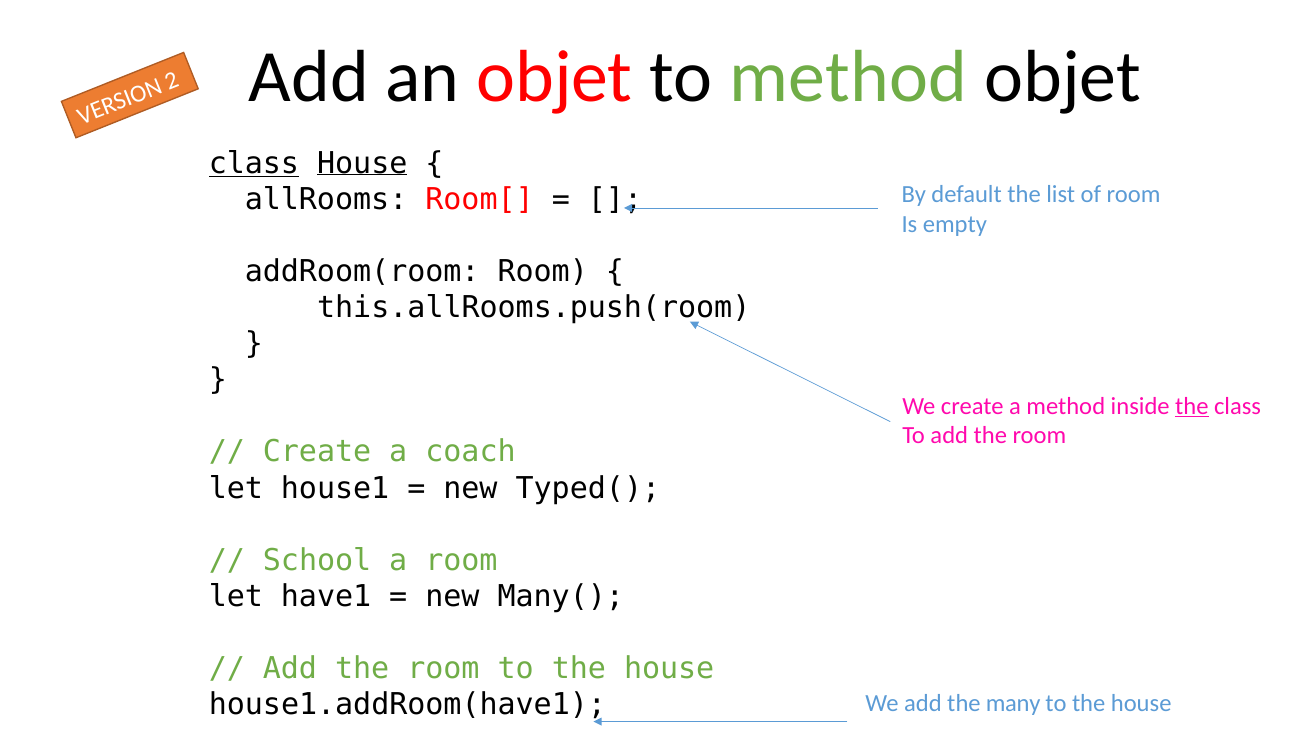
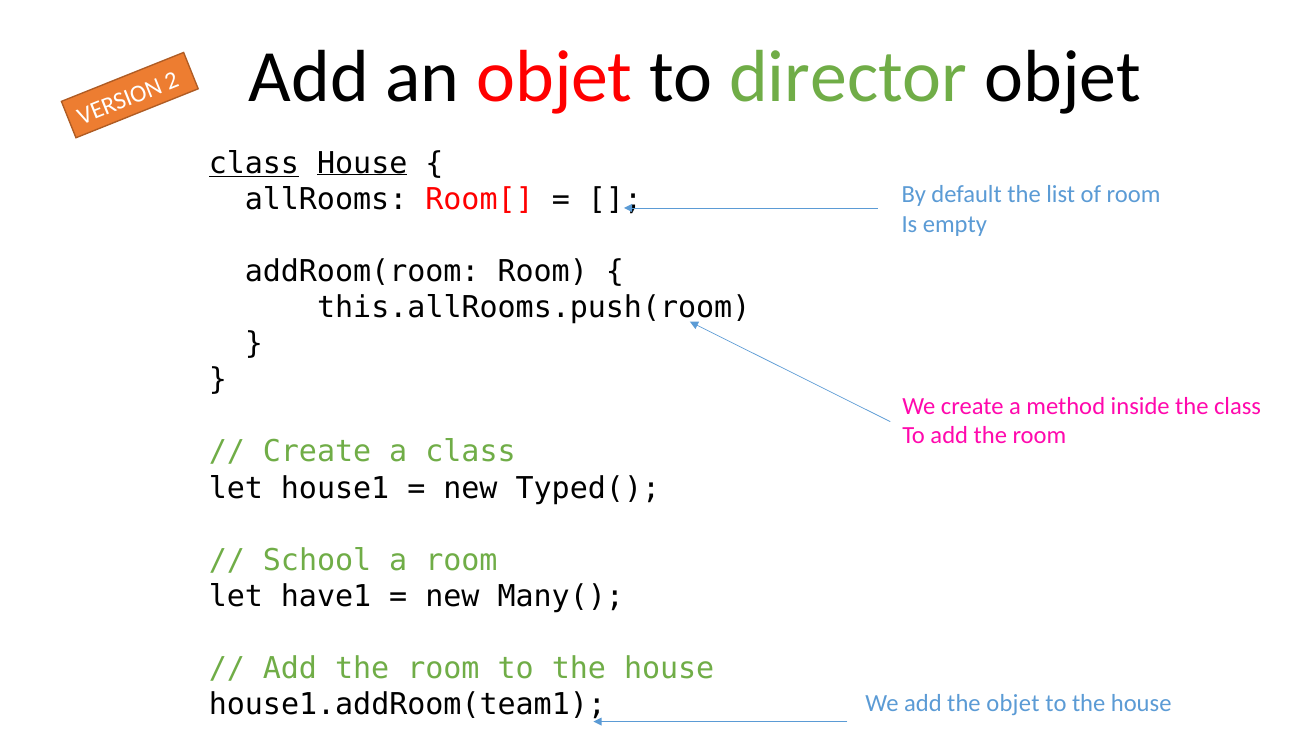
to method: method -> director (848, 77)
the underline: present -> none (1192, 406)
a coach: coach -> class (471, 452)
house1.addRoom(have1: house1.addRoom(have1 -> house1.addRoom(team1 (407, 704)
the many: many -> objet (1013, 703)
